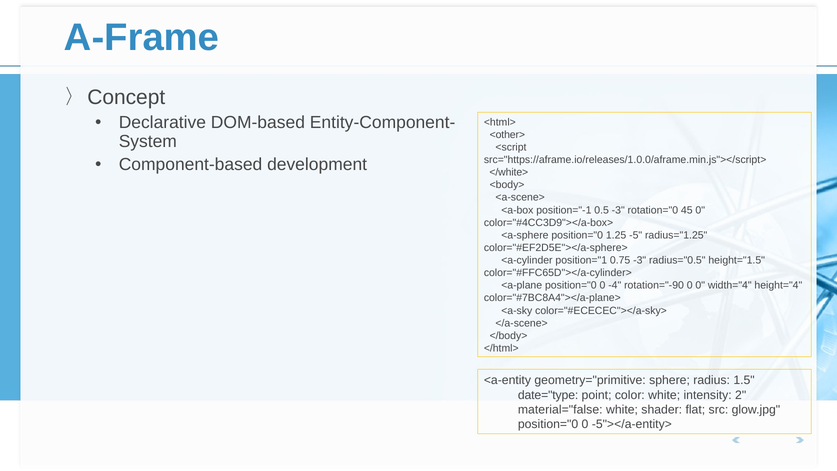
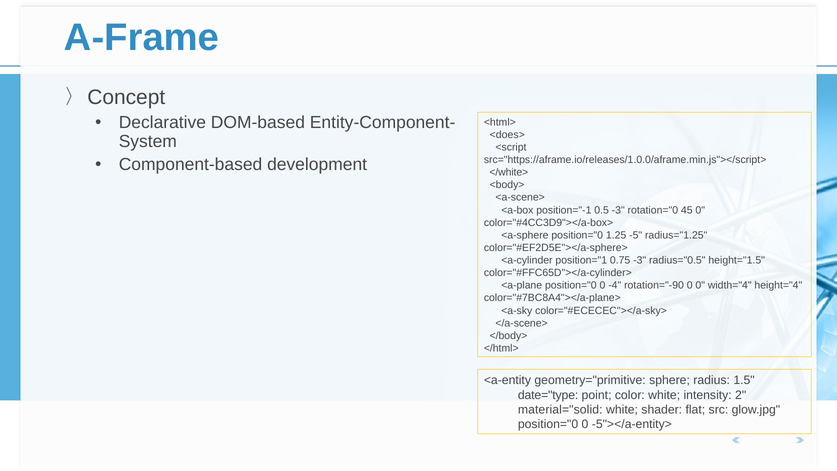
<other>: <other> -> <does> (507, 135)
material="false: material="false -> material="solid (560, 409)
